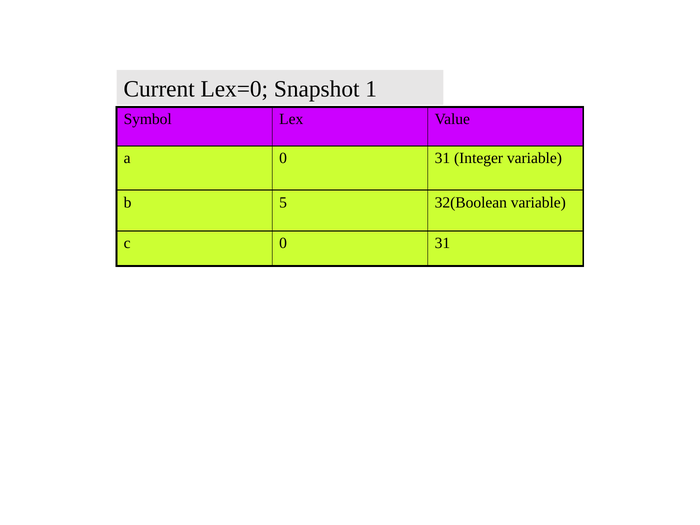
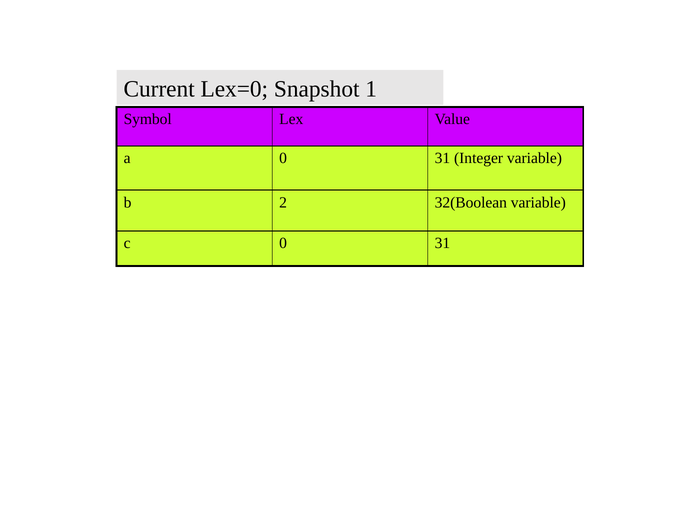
5: 5 -> 2 (283, 202)
